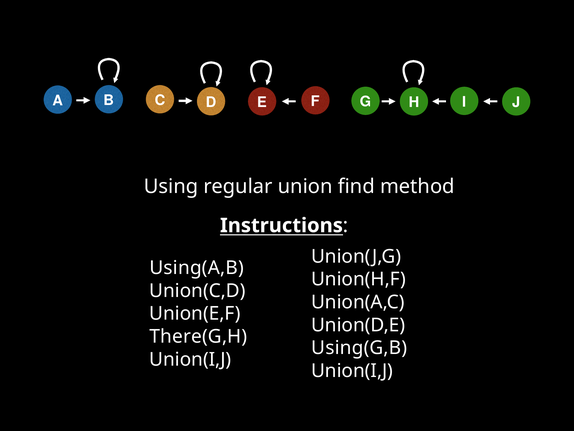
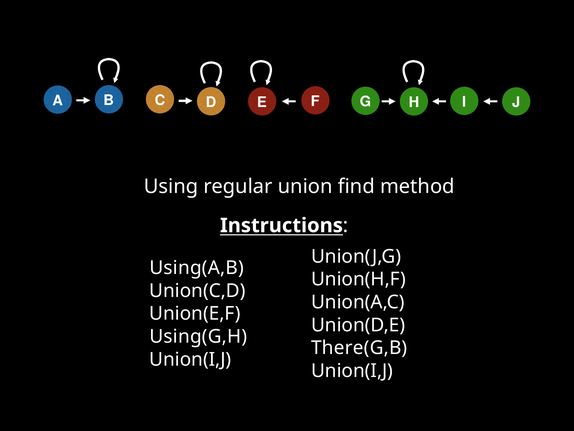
There(G,H: There(G,H -> Using(G,H (198, 336)
Using(G,B: Using(G,B -> There(G,B (359, 348)
